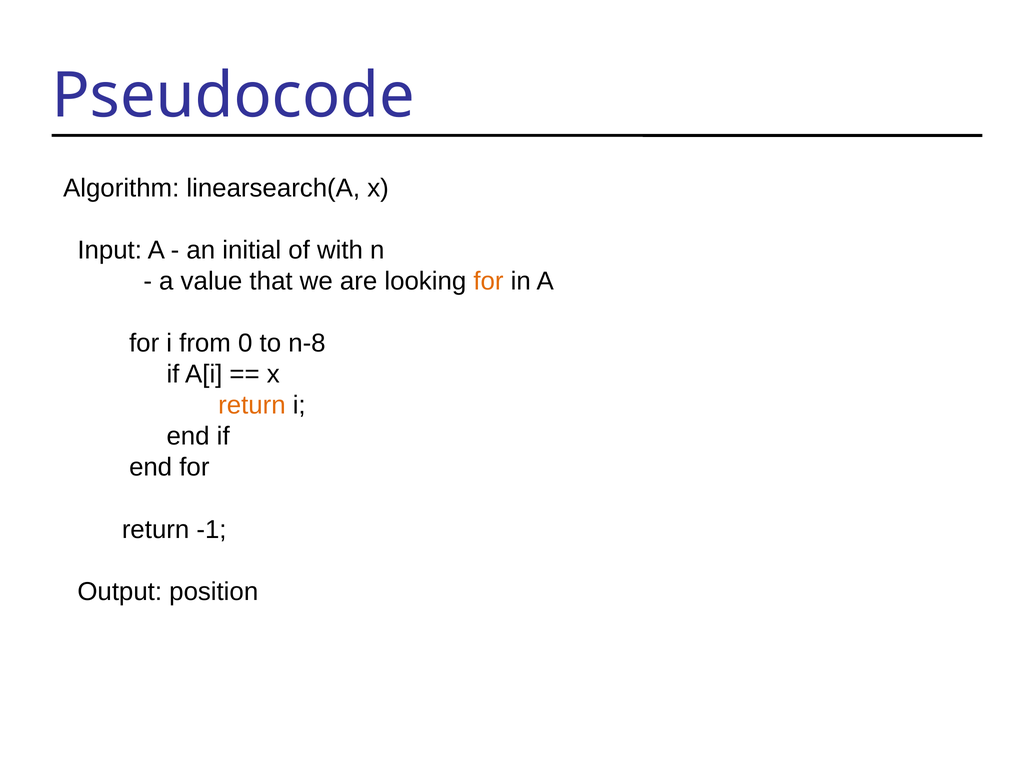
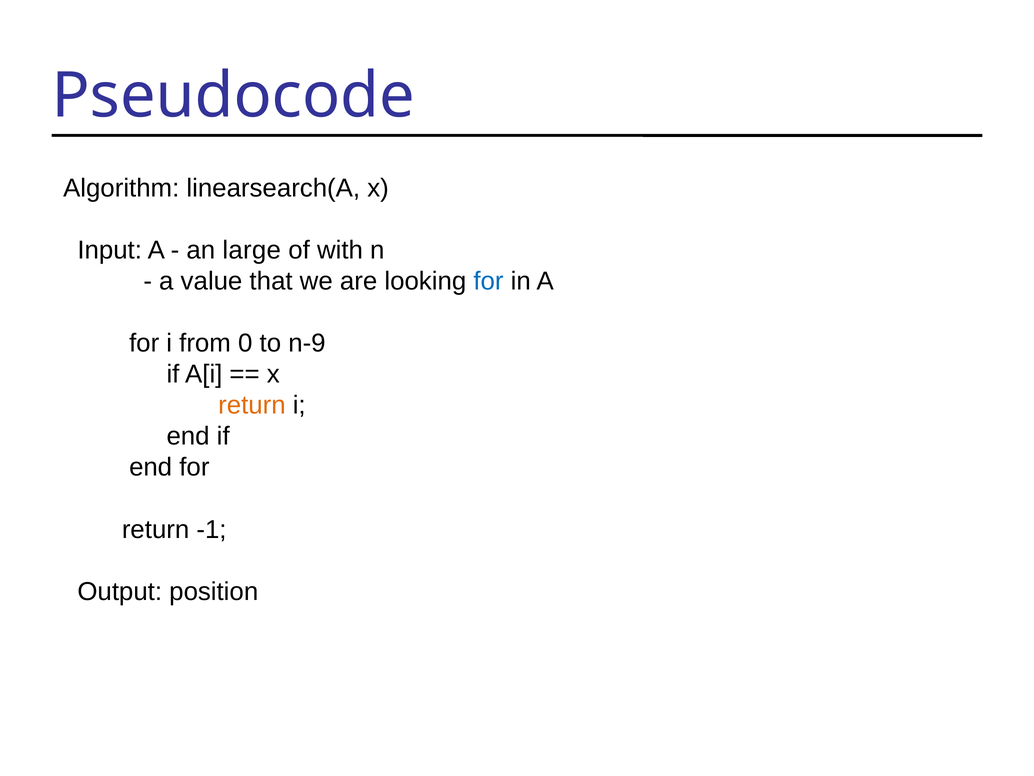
initial: initial -> large (252, 250)
for colour: orange -> blue (488, 281)
n-8: n-8 -> n-9 (307, 343)
